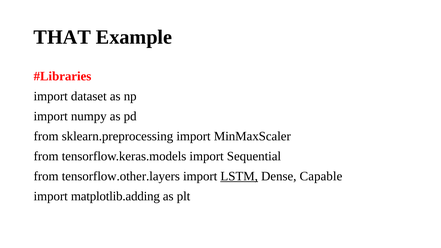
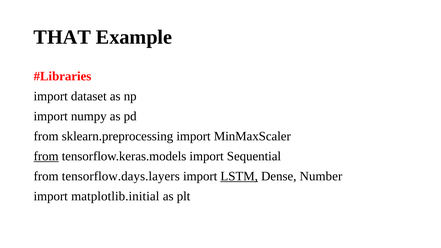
from underline: none -> present (46, 156)
tensorflow.other.layers: tensorflow.other.layers -> tensorflow.days.layers (121, 176)
Capable: Capable -> Number (321, 176)
matplotlib.adding: matplotlib.adding -> matplotlib.initial (115, 196)
